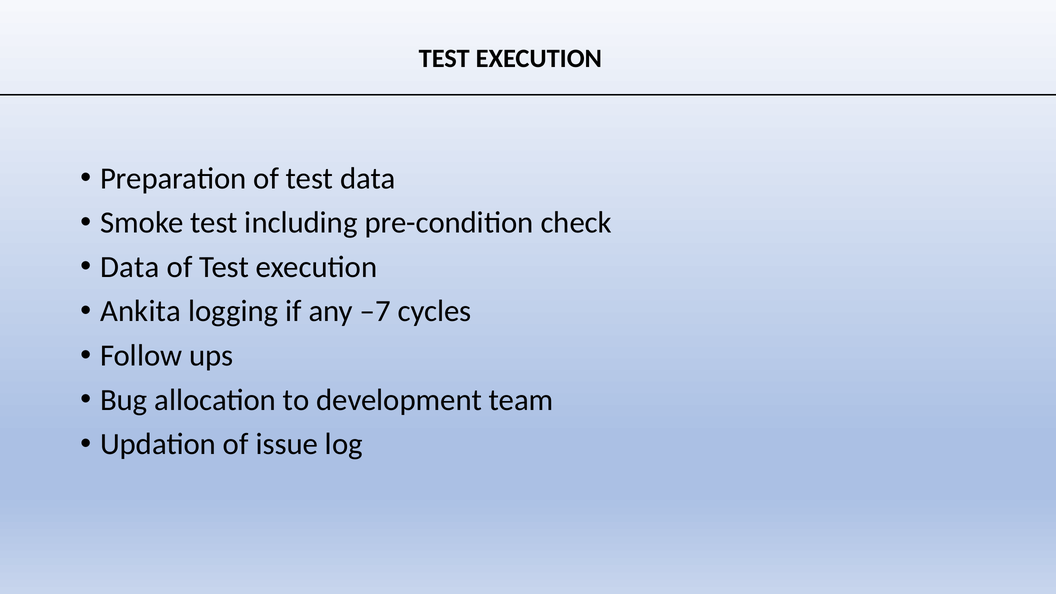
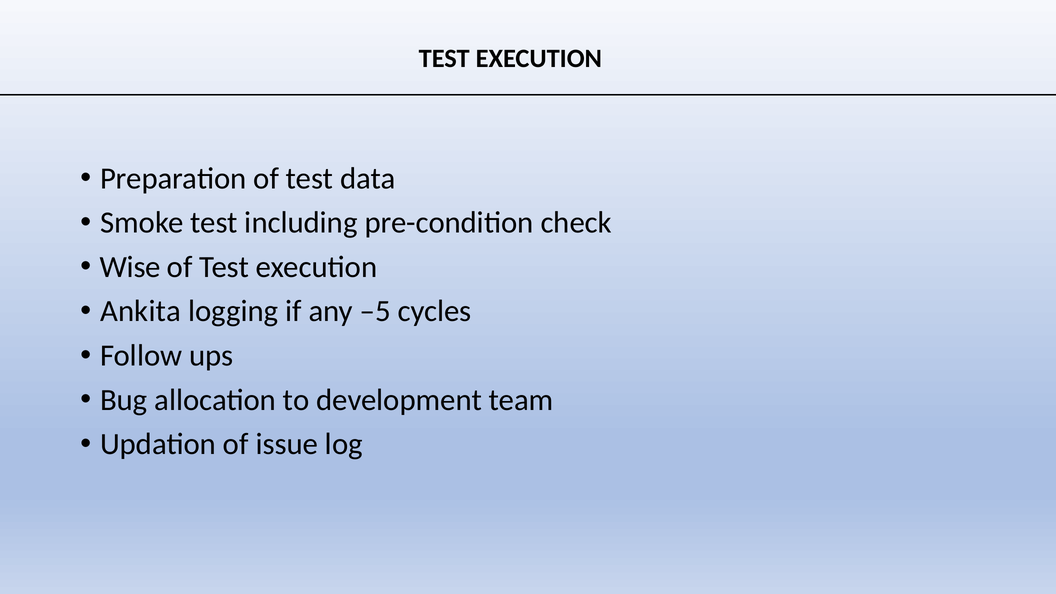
Data: Data -> Wise (130, 267)
–7: –7 -> –5 (375, 311)
